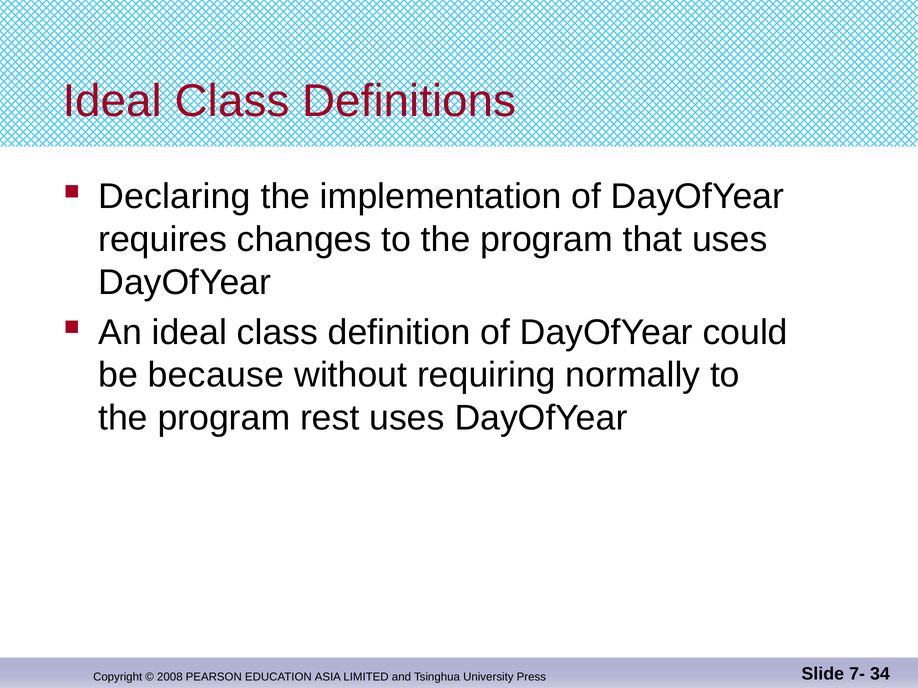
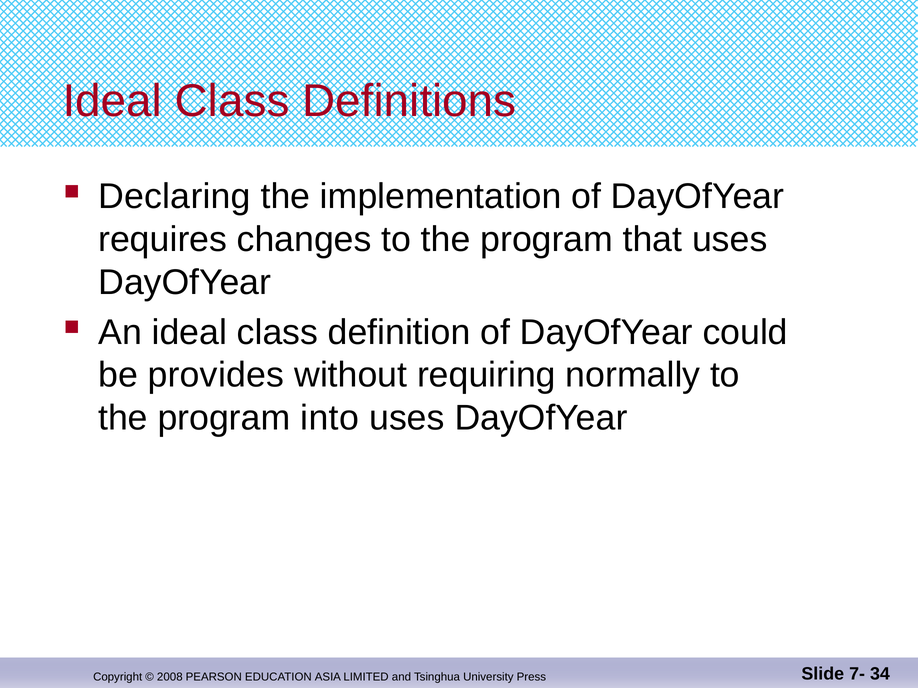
because: because -> provides (216, 375)
rest: rest -> into (330, 418)
